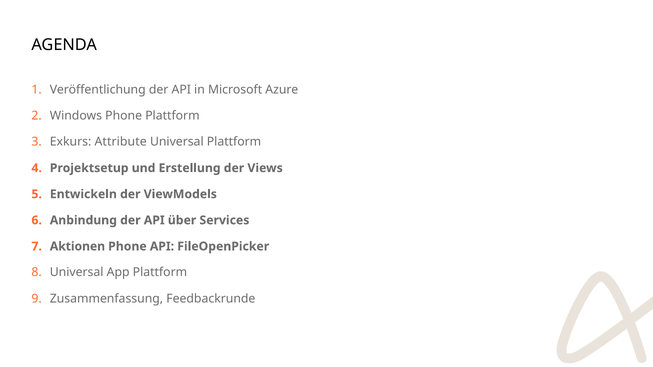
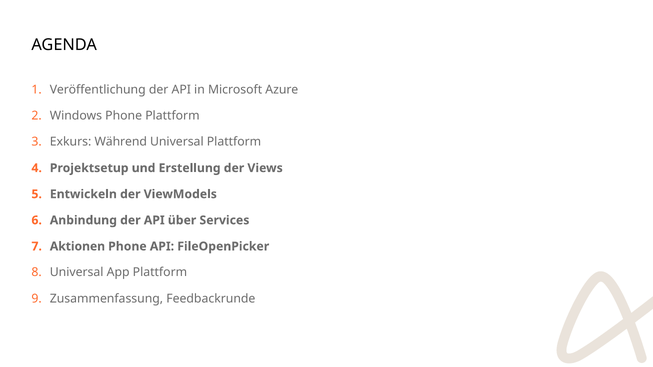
Attribute: Attribute -> Während (121, 142)
